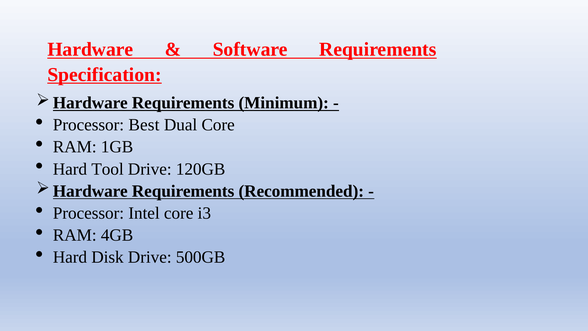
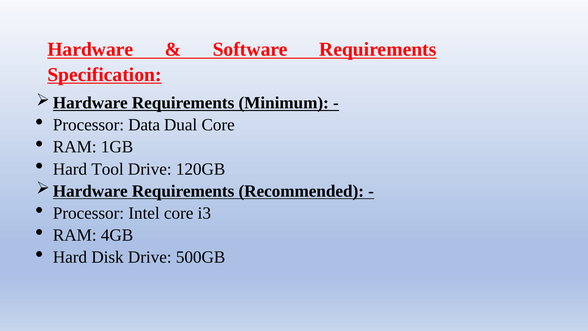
Best: Best -> Data (144, 125)
